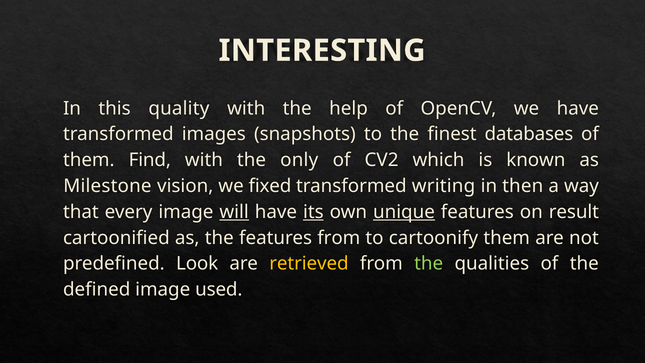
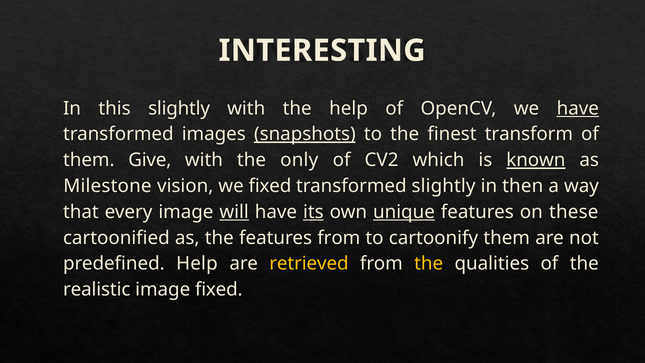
this quality: quality -> slightly (179, 108)
have underline: none -> present (578, 108)
snapshots underline: none -> present (305, 134)
databases: databases -> transform (529, 134)
Find: Find -> Give (150, 160)
known underline: none -> present (536, 160)
transformed writing: writing -> slightly (444, 186)
result: result -> these (574, 212)
predefined Look: Look -> Help (197, 264)
the colour: light green -> yellow (429, 264)
defined: defined -> realistic (97, 290)
image used: used -> fixed (219, 290)
